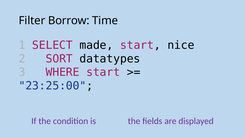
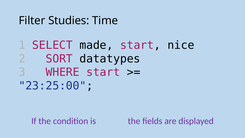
Borrow: Borrow -> Studies (69, 21)
